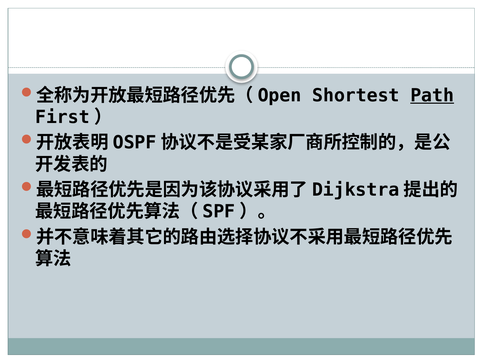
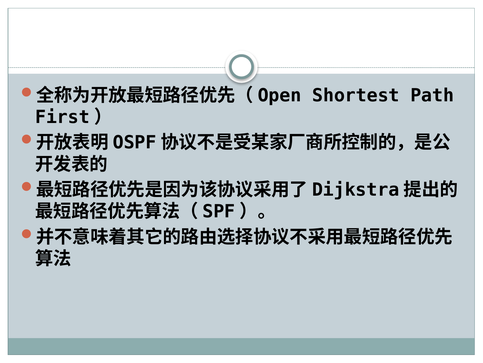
Path underline: present -> none (432, 95)
